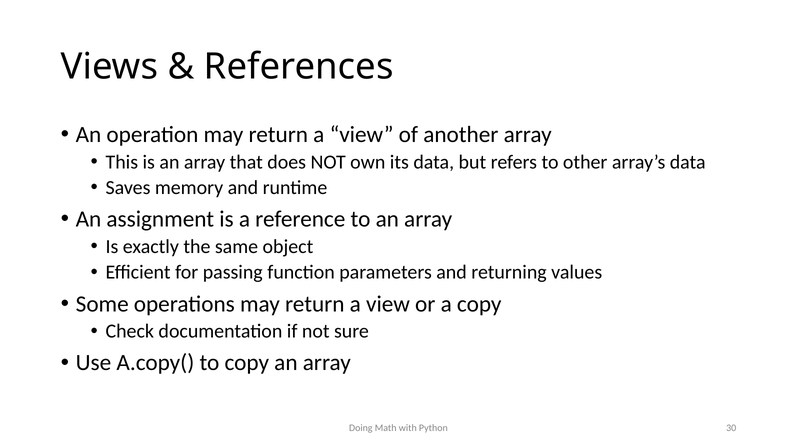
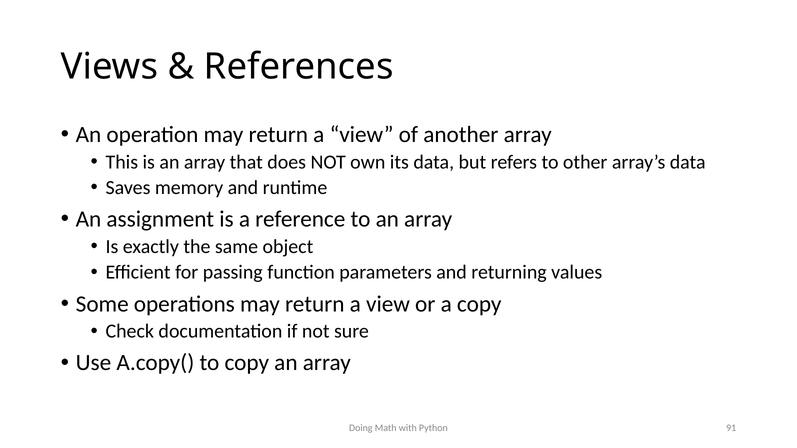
30: 30 -> 91 (731, 428)
